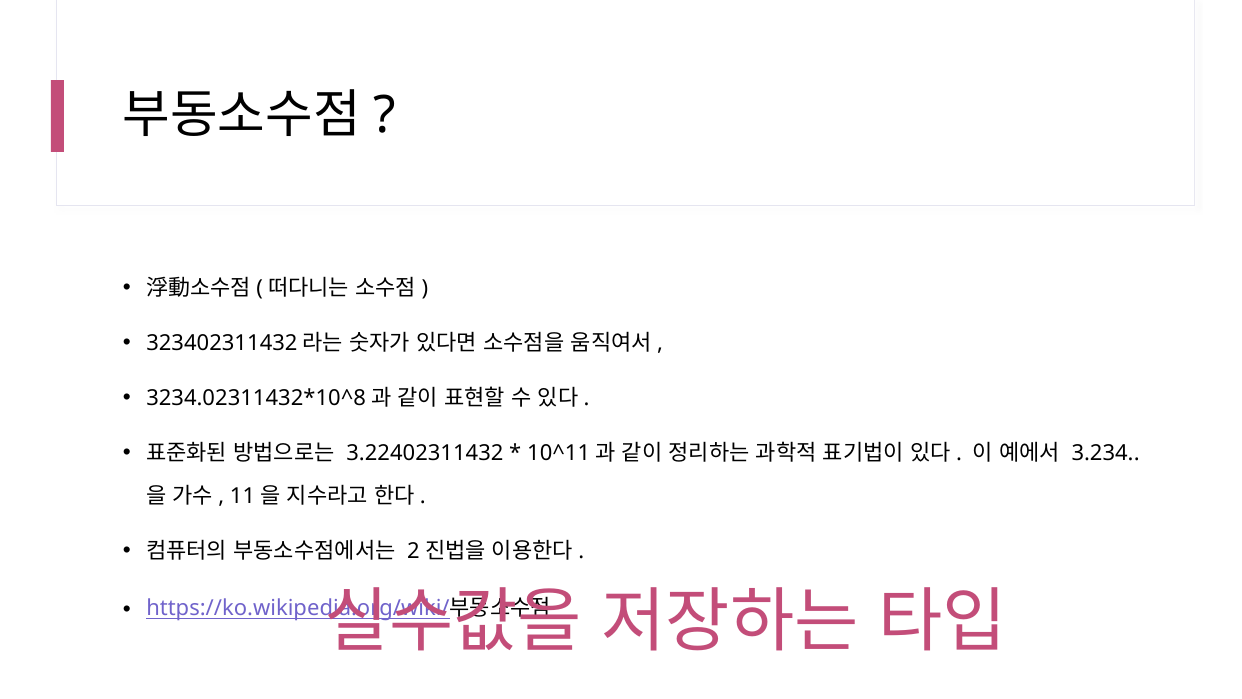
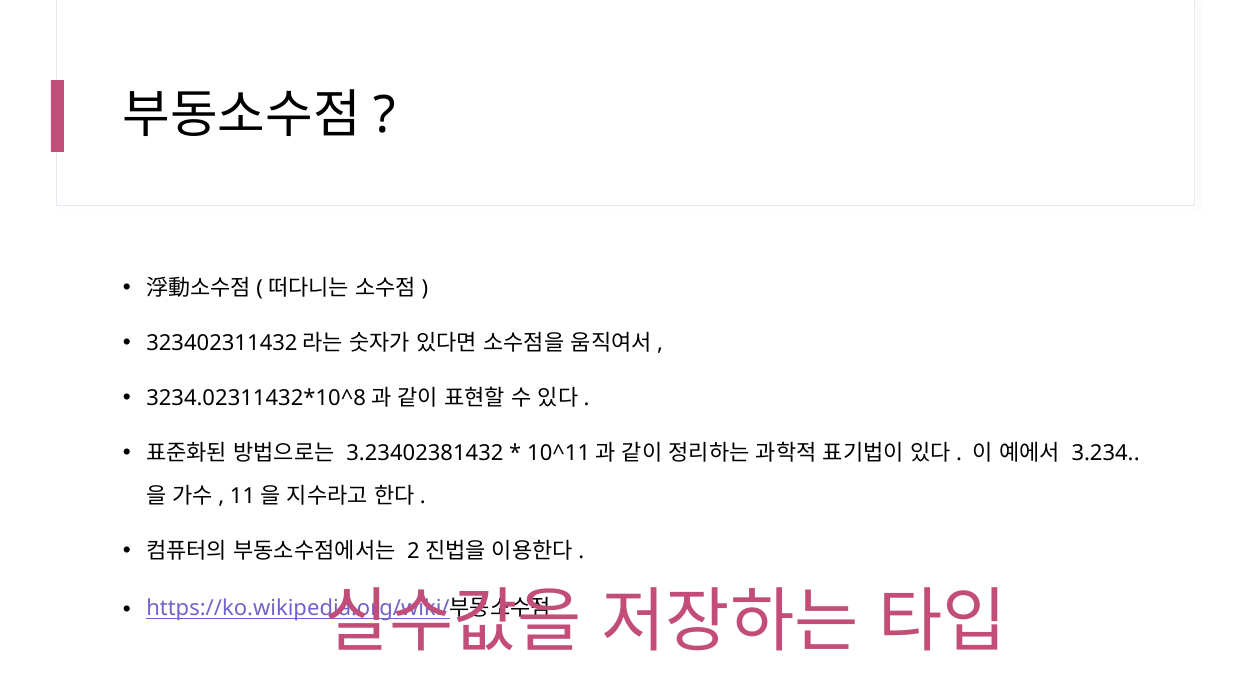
3.22402311432: 3.22402311432 -> 3.23402381432 (425, 453)
